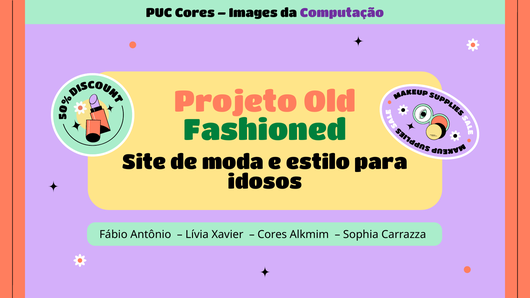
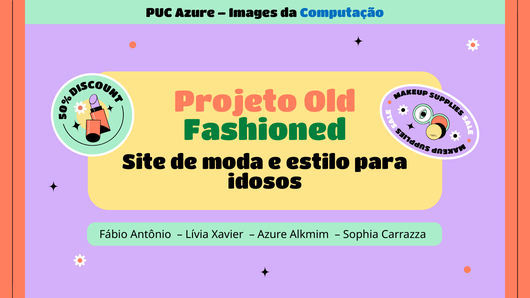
PUC Cores: Cores -> Azure (195, 13)
Computação colour: purple -> blue (342, 13)
Cores: Cores -> Azure (272, 235)
